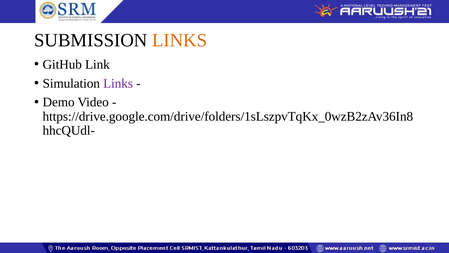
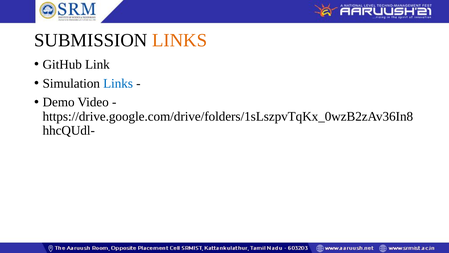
Links colour: purple -> blue (118, 83)
